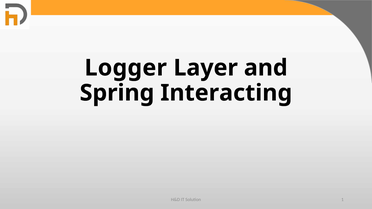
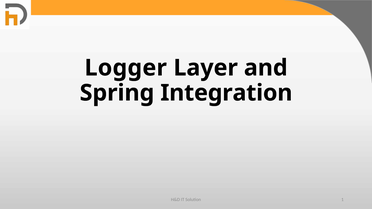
Interacting: Interacting -> Integration (226, 93)
